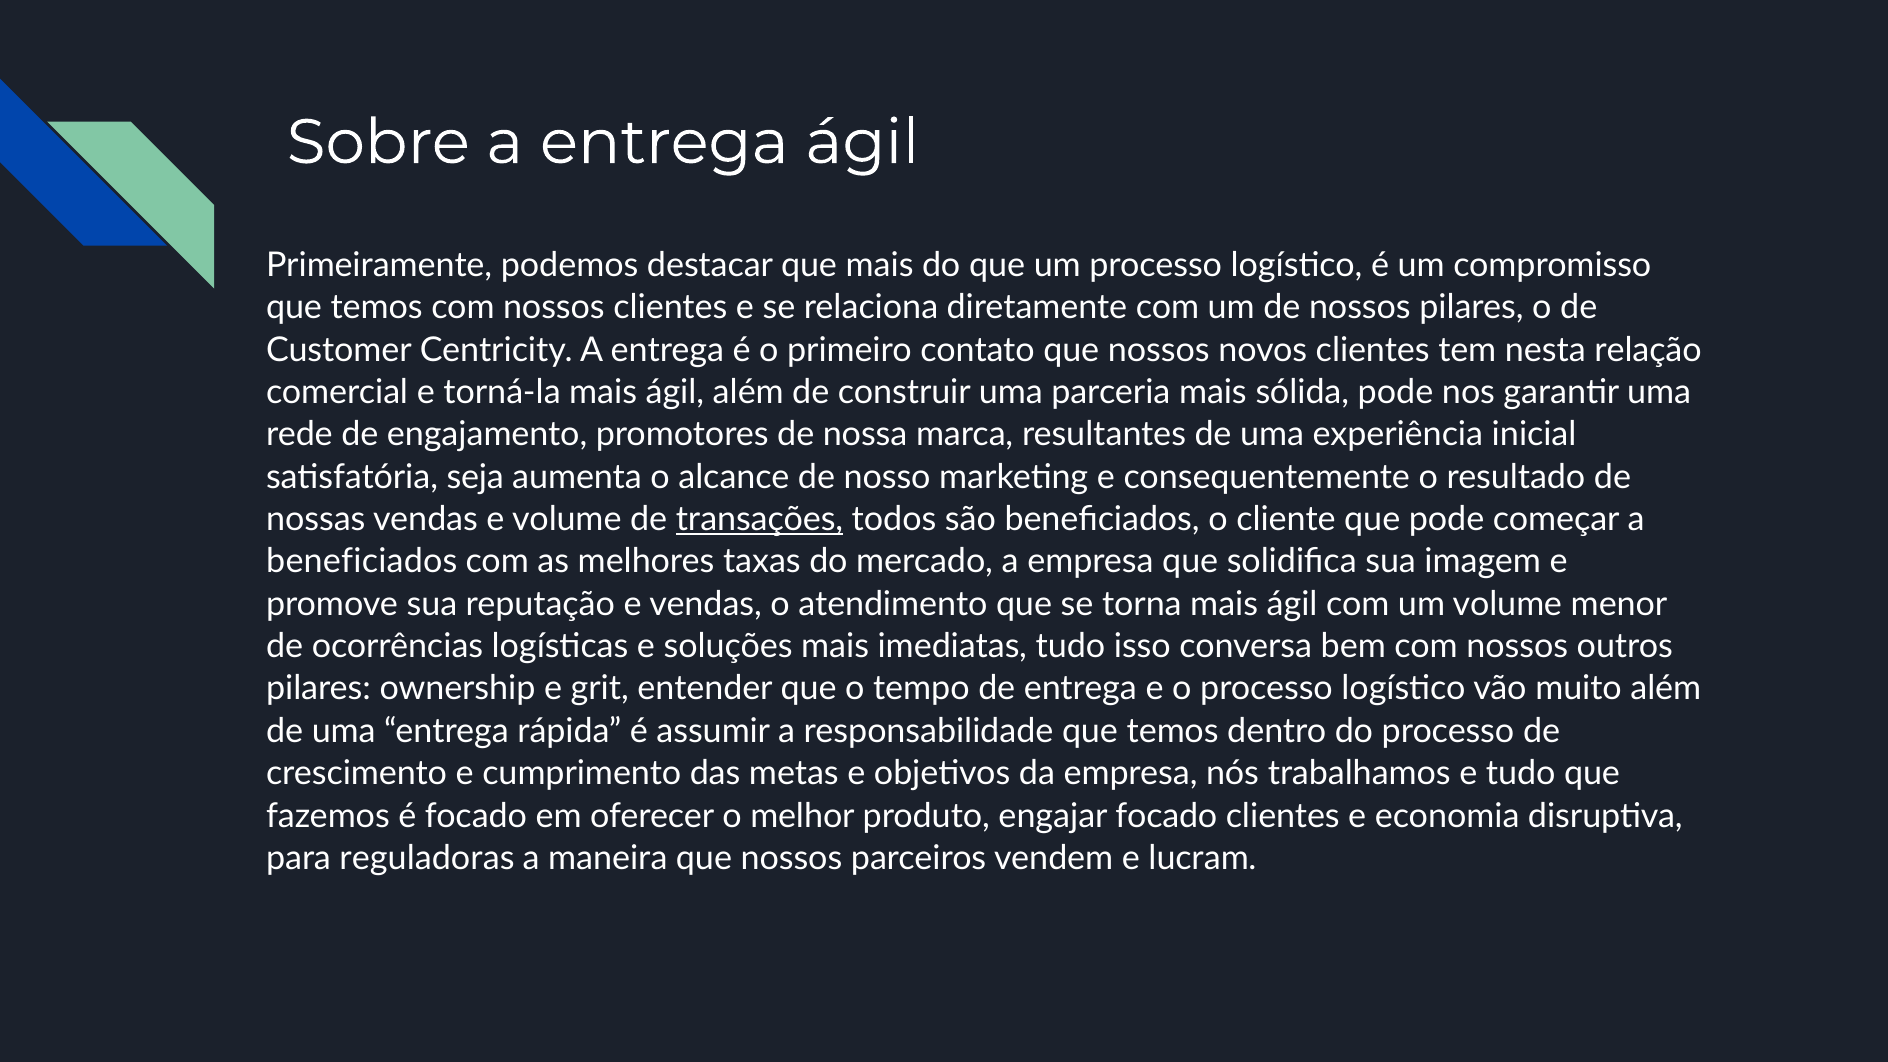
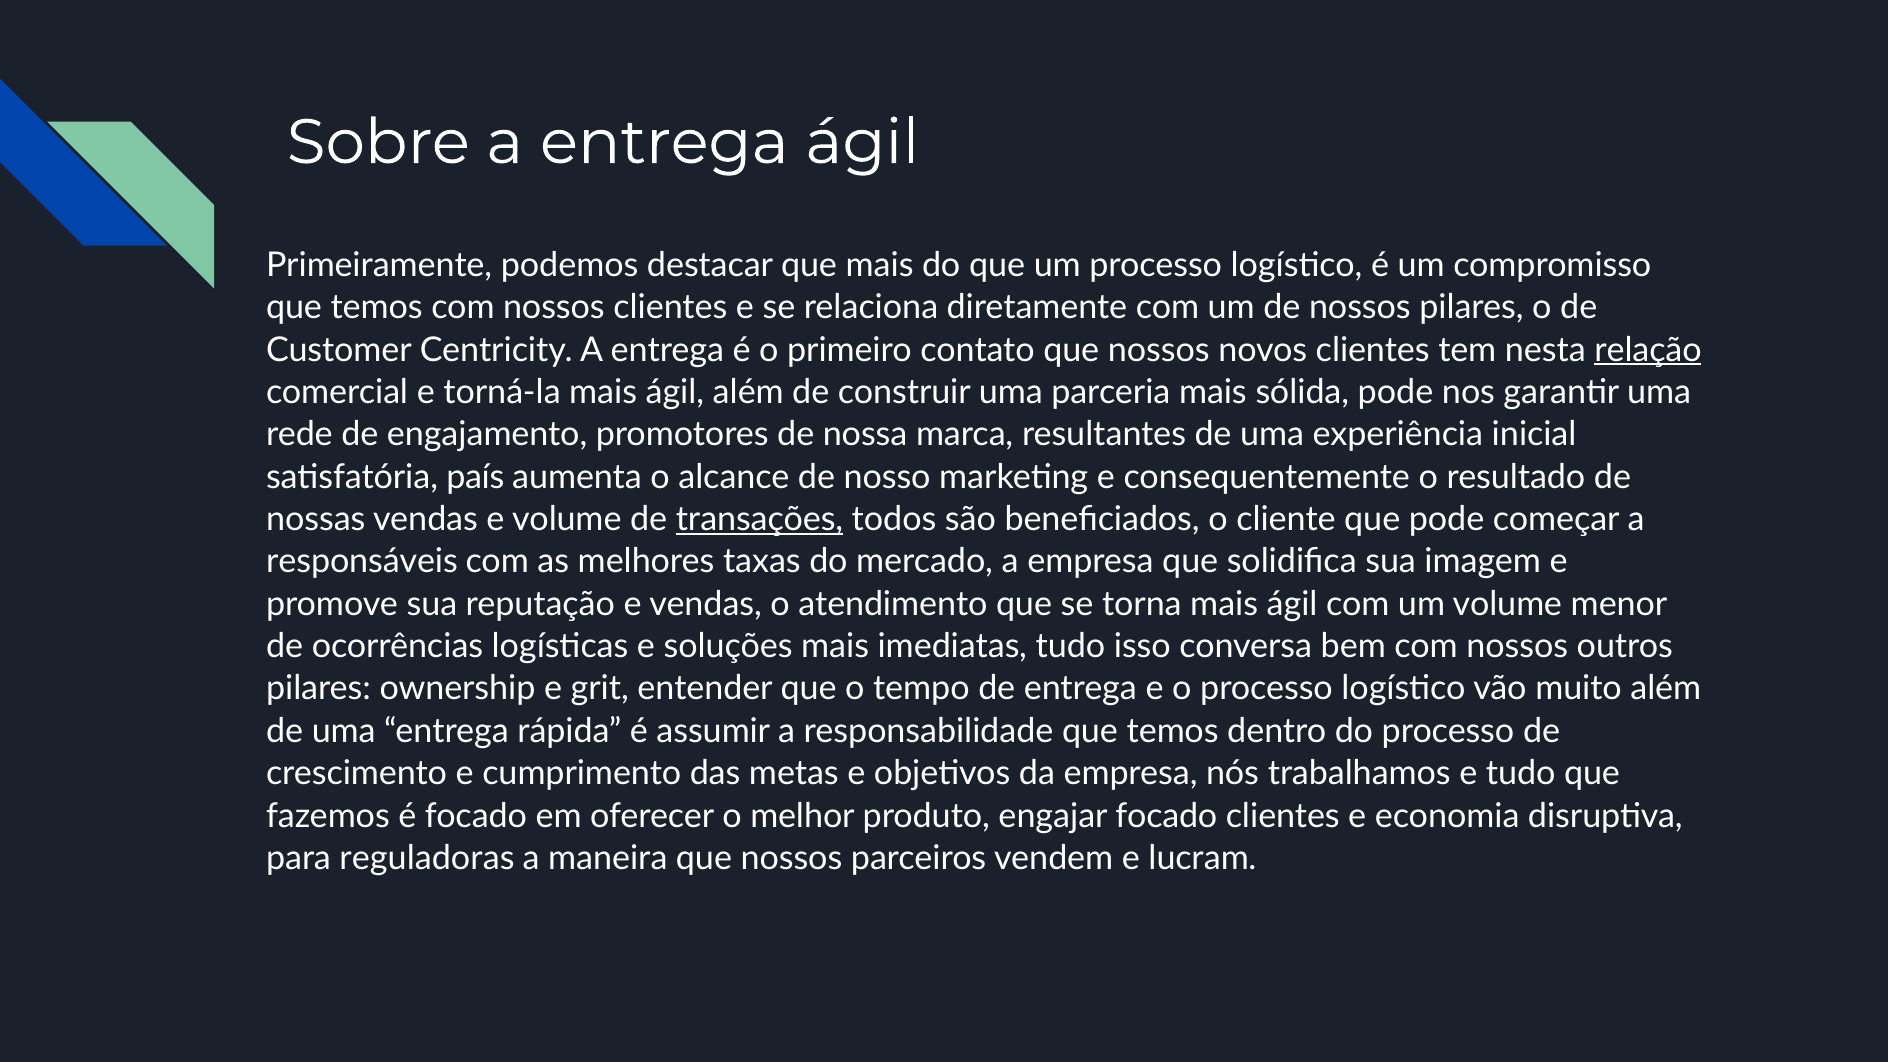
relação underline: none -> present (1648, 350)
seja: seja -> país (475, 477)
beneficiados: beneficiados -> responsáveis (362, 562)
